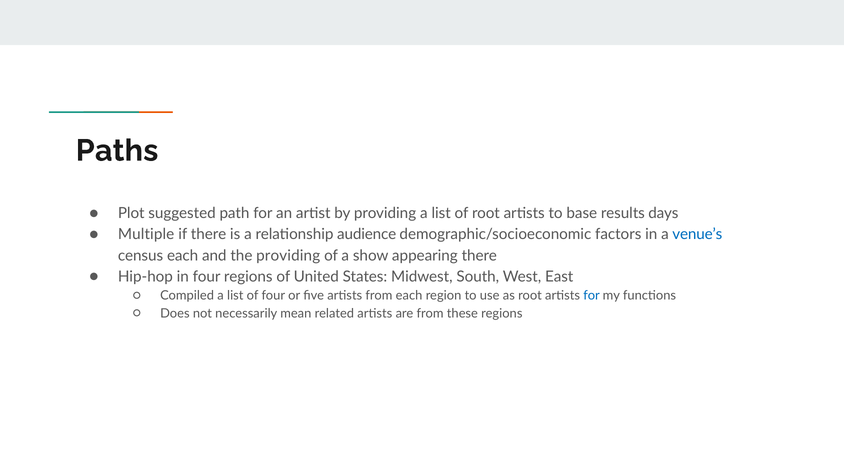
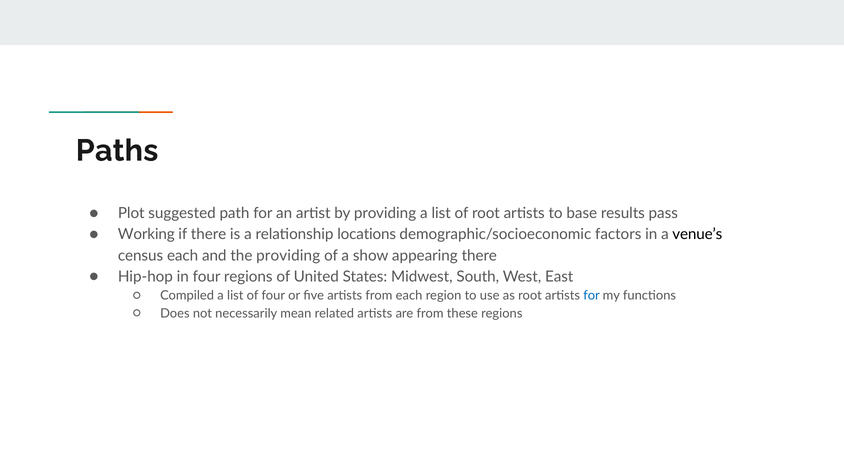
days: days -> pass (663, 213)
Multiple: Multiple -> Working (146, 234)
audience: audience -> locations (367, 234)
venue’s colour: blue -> black (697, 234)
